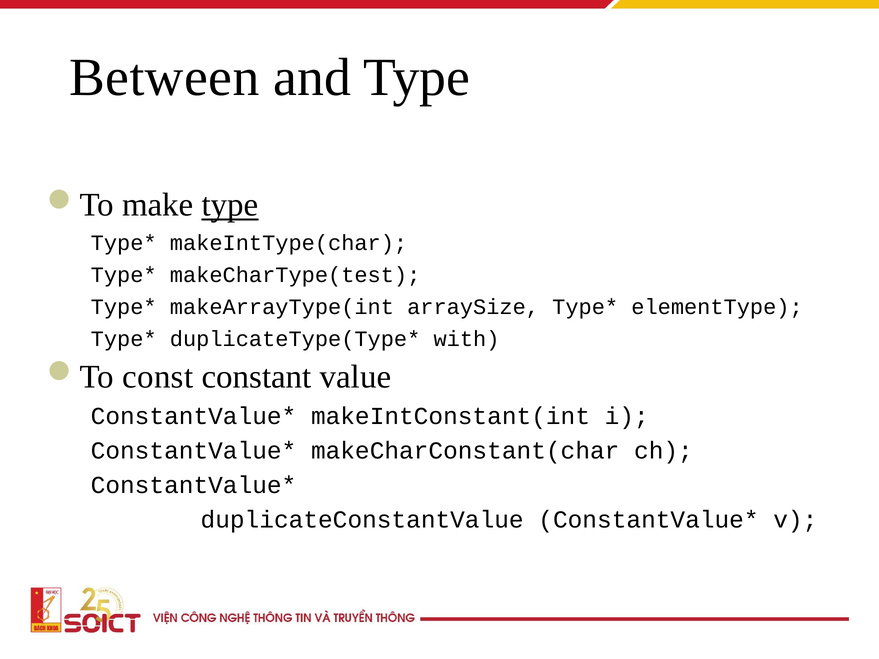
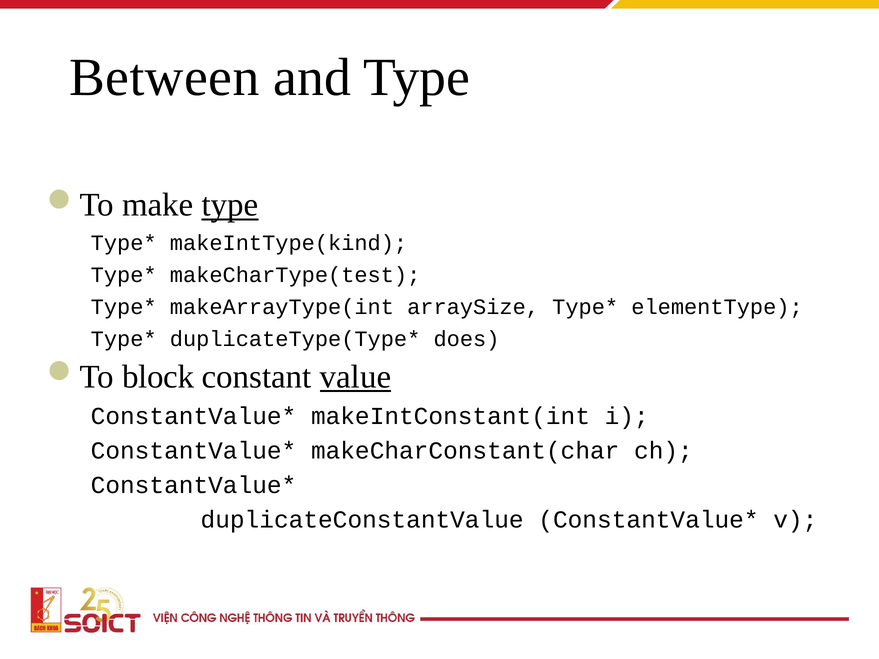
makeIntType(char: makeIntType(char -> makeIntType(kind (289, 243)
with: with -> does (467, 339)
const: const -> block (158, 377)
value underline: none -> present (355, 377)
